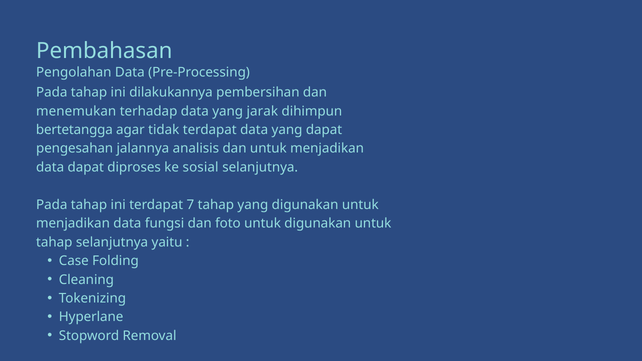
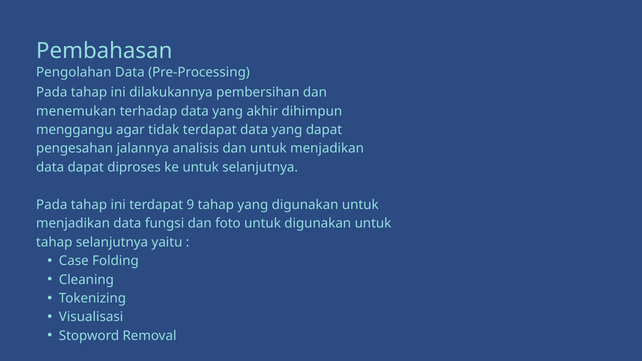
jarak: jarak -> akhir (262, 111)
bertetangga: bertetangga -> menggangu (74, 130)
ke sosial: sosial -> untuk (201, 167)
7: 7 -> 9 (190, 205)
Hyperlane: Hyperlane -> Visualisasi (91, 317)
